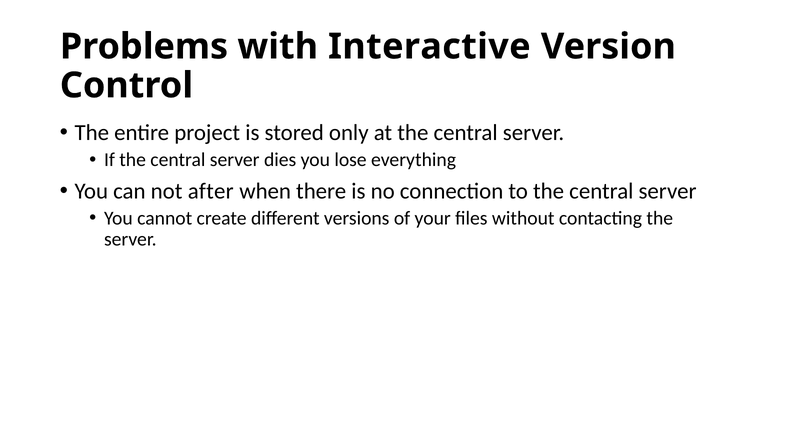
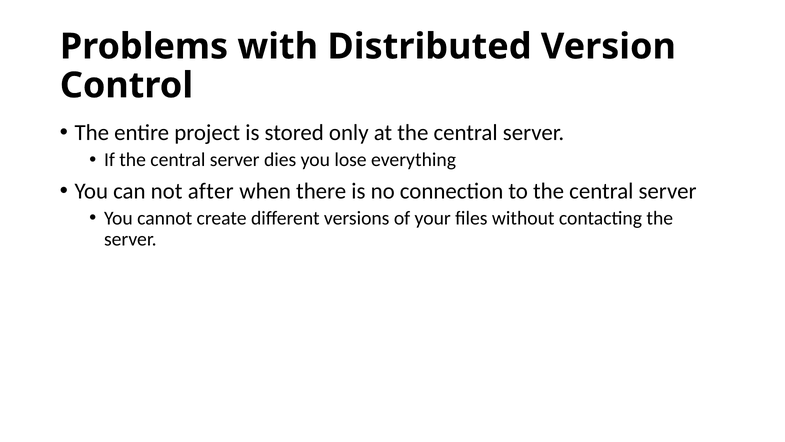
Interactive: Interactive -> Distributed (429, 47)
